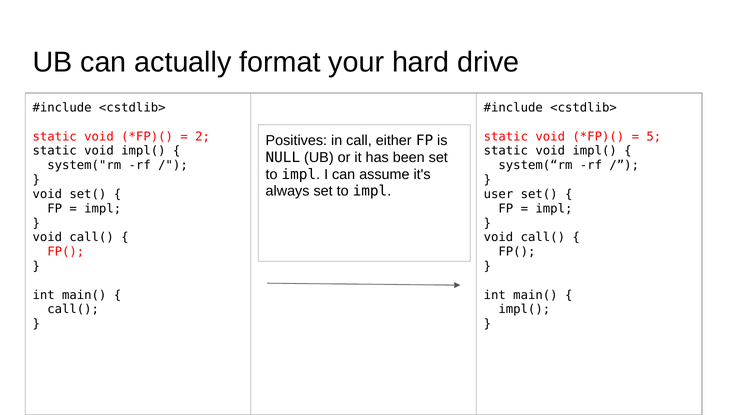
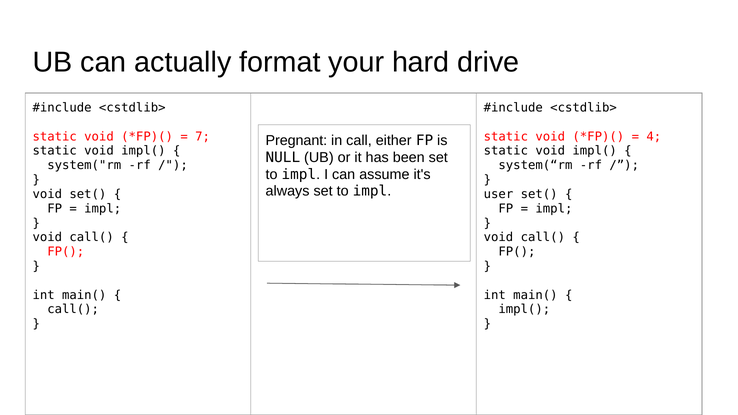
2: 2 -> 7 (203, 137)
5: 5 -> 4 (654, 137)
Positives: Positives -> Pregnant (296, 141)
